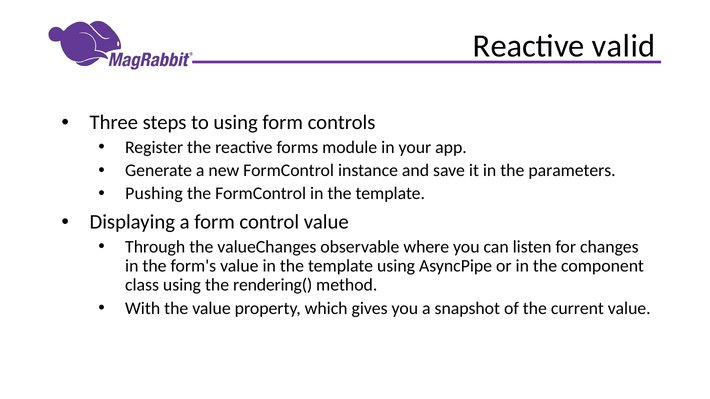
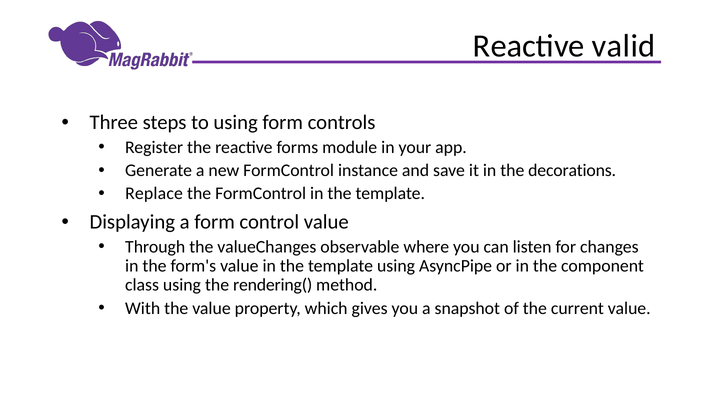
parameters: parameters -> decorations (572, 171)
Pushing: Pushing -> Replace (154, 194)
